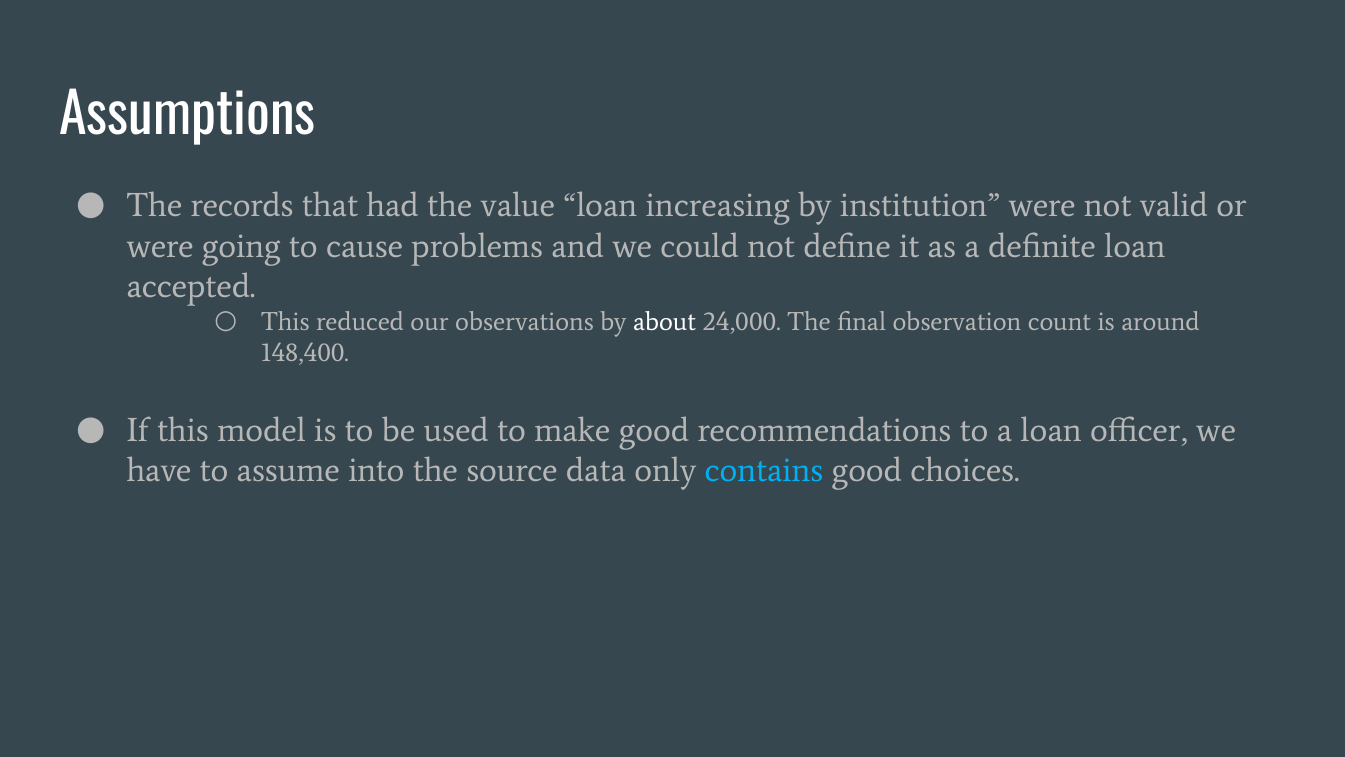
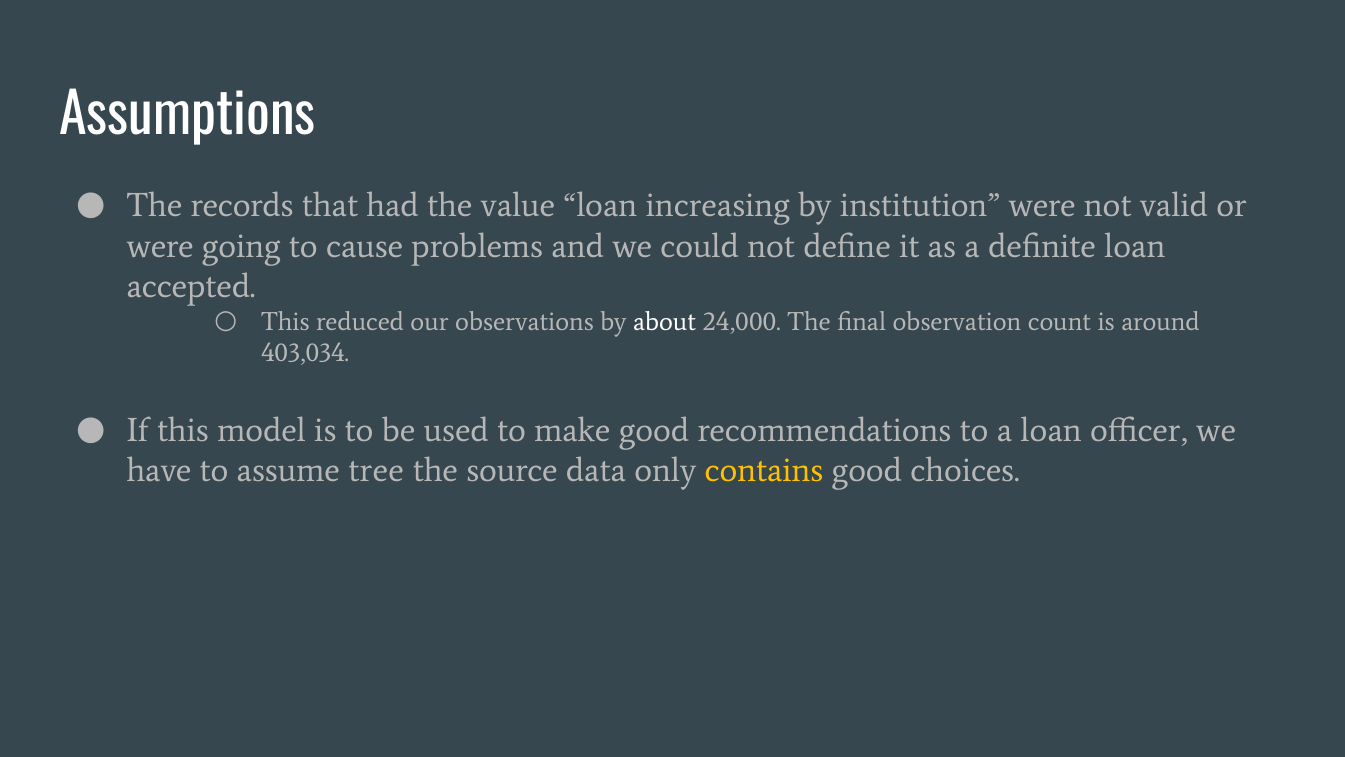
148,400: 148,400 -> 403,034 (305, 353)
into: into -> tree (376, 470)
contains colour: light blue -> yellow (764, 470)
